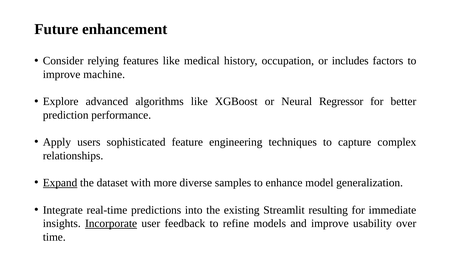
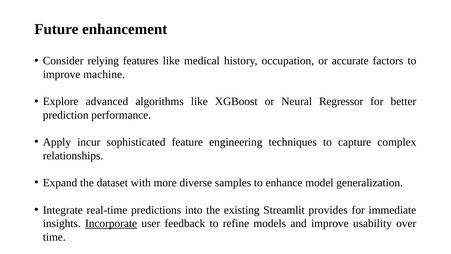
includes: includes -> accurate (350, 61)
users: users -> incur (89, 142)
Expand underline: present -> none (60, 183)
resulting: resulting -> provides (328, 210)
